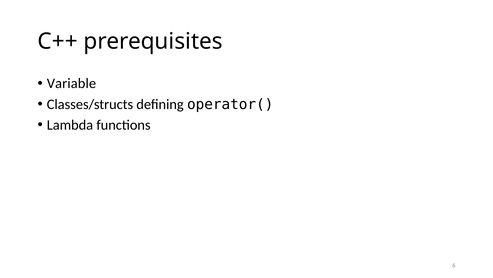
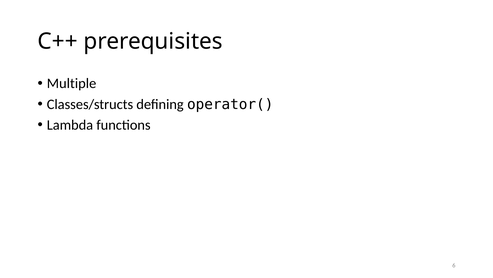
Variable: Variable -> Multiple (72, 83)
